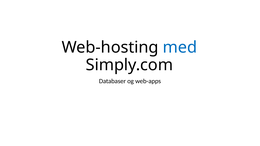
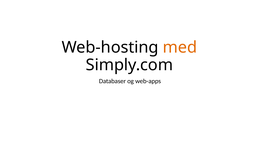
med colour: blue -> orange (180, 47)
